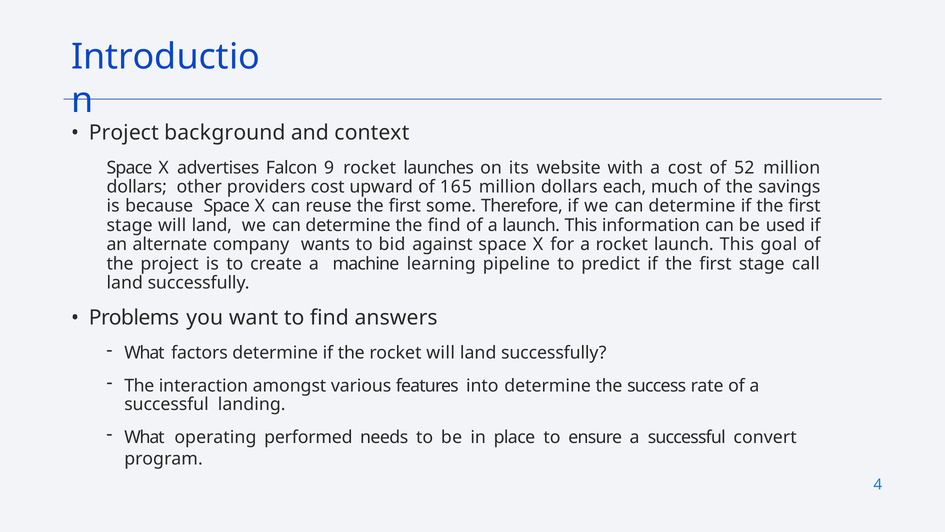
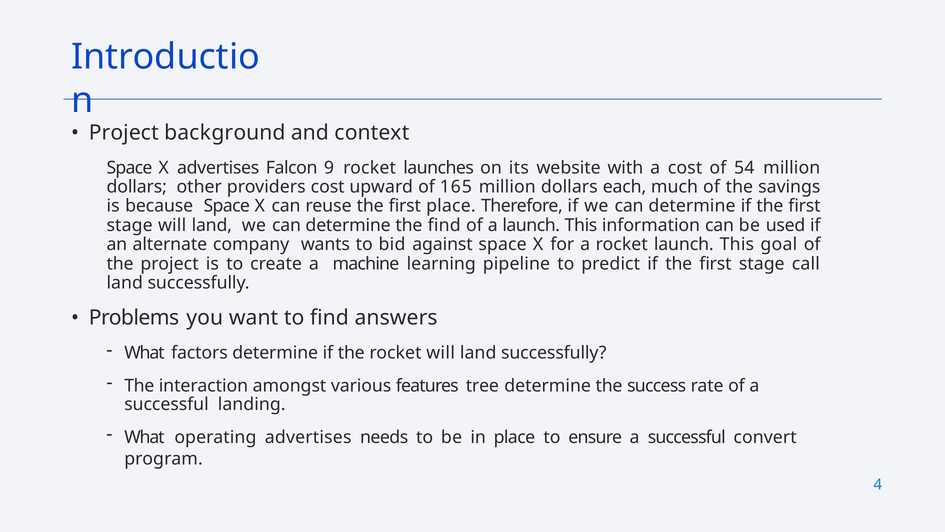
52: 52 -> 54 (744, 168)
first some: some -> place (451, 206)
into: into -> tree (482, 385)
operating performed: performed -> advertises (308, 437)
